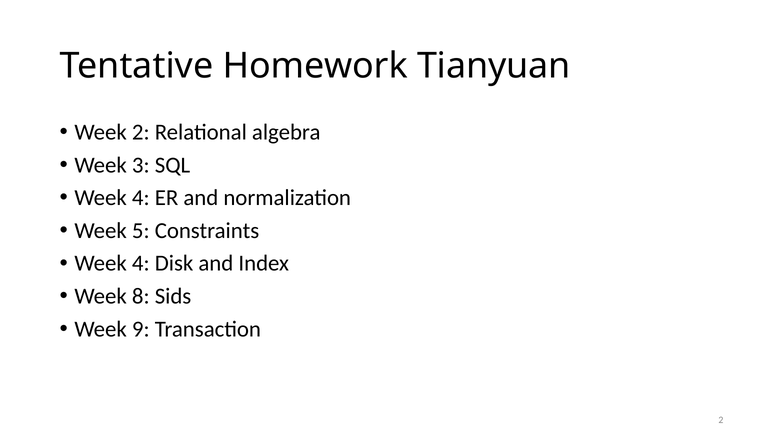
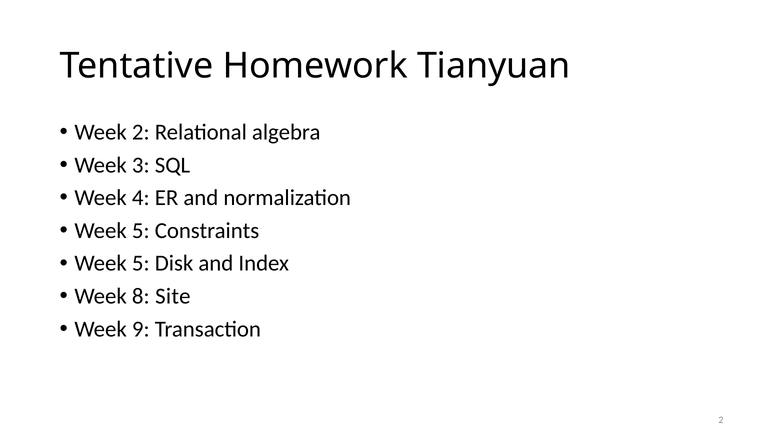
4: 4 -> 5 (141, 264)
Sids: Sids -> Site (173, 297)
